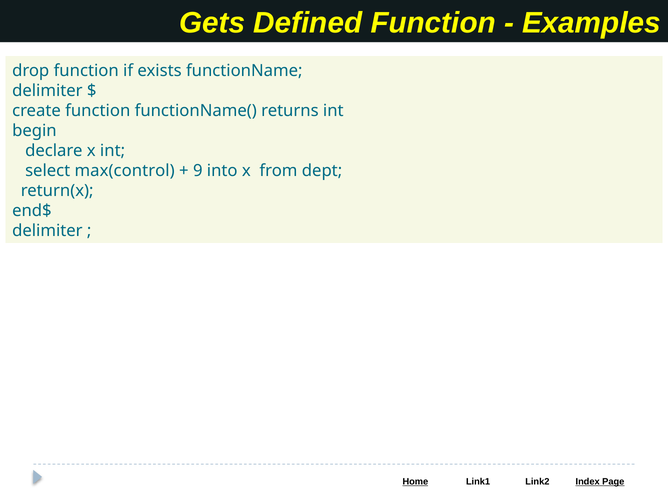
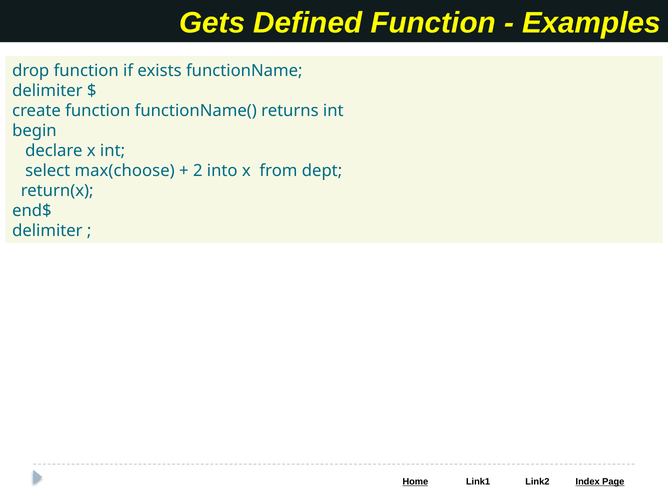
max(control: max(control -> max(choose (125, 171)
9: 9 -> 2 (198, 171)
